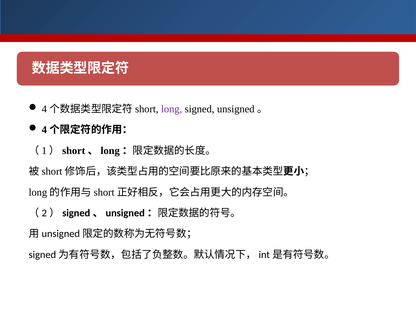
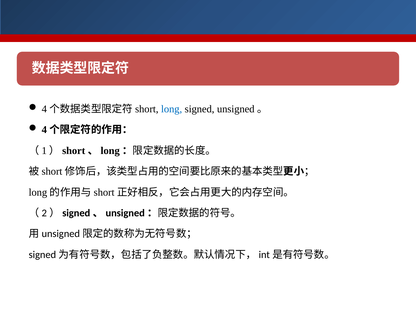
long colour: purple -> blue (172, 109)
